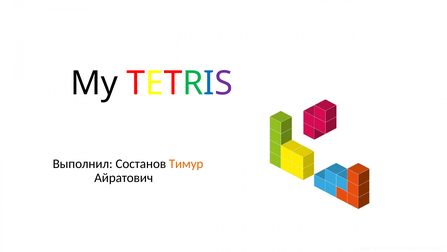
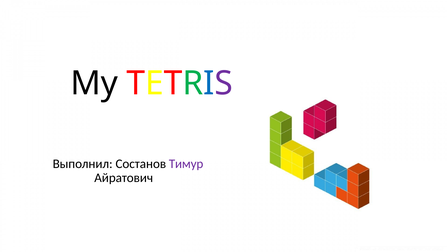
Тимур colour: orange -> purple (186, 163)
